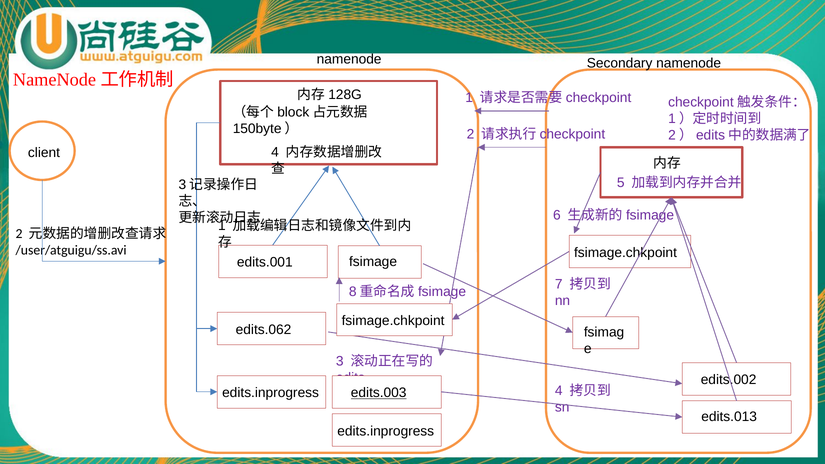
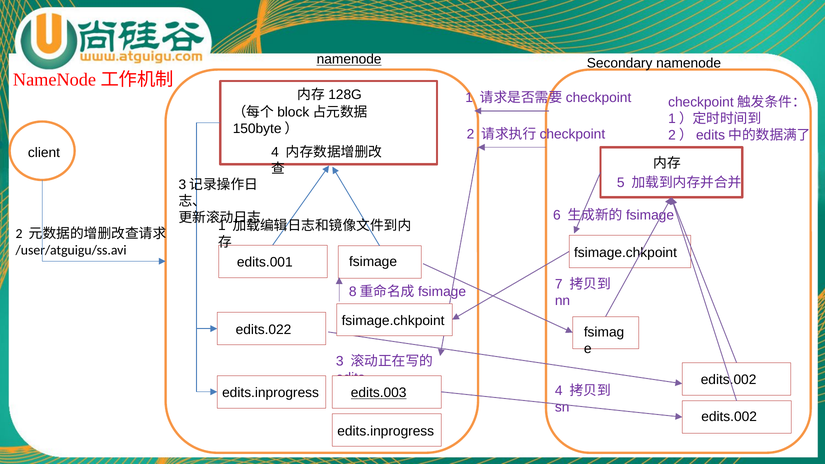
namenode underline: none -> present (349, 59)
edits.062: edits.062 -> edits.022 (264, 330)
edits.013: edits.013 -> edits.002 (729, 417)
